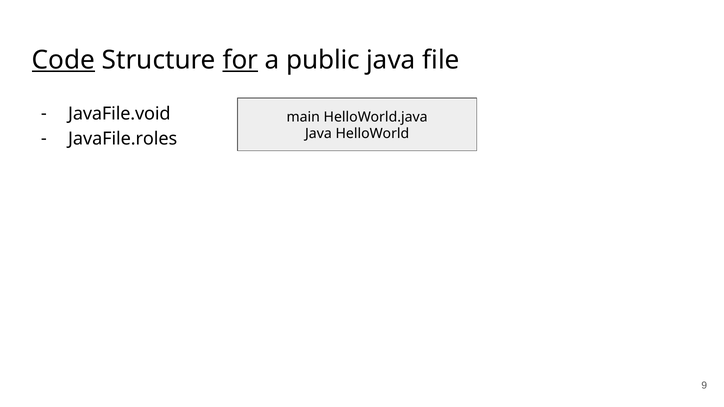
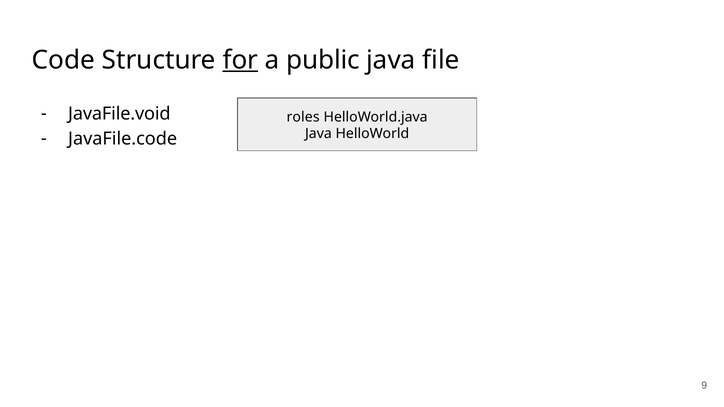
Code underline: present -> none (63, 60)
main: main -> roles (303, 117)
JavaFile.roles: JavaFile.roles -> JavaFile.code (123, 139)
